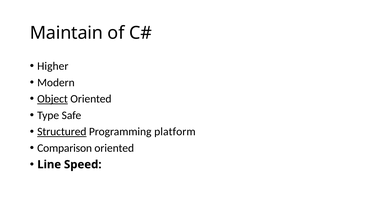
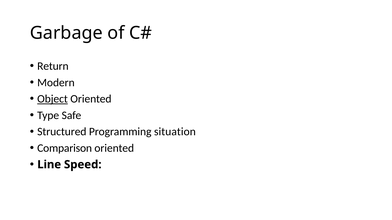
Maintain: Maintain -> Garbage (66, 33)
Higher: Higher -> Return (53, 66)
Structured underline: present -> none (62, 132)
platform: platform -> situation (175, 132)
